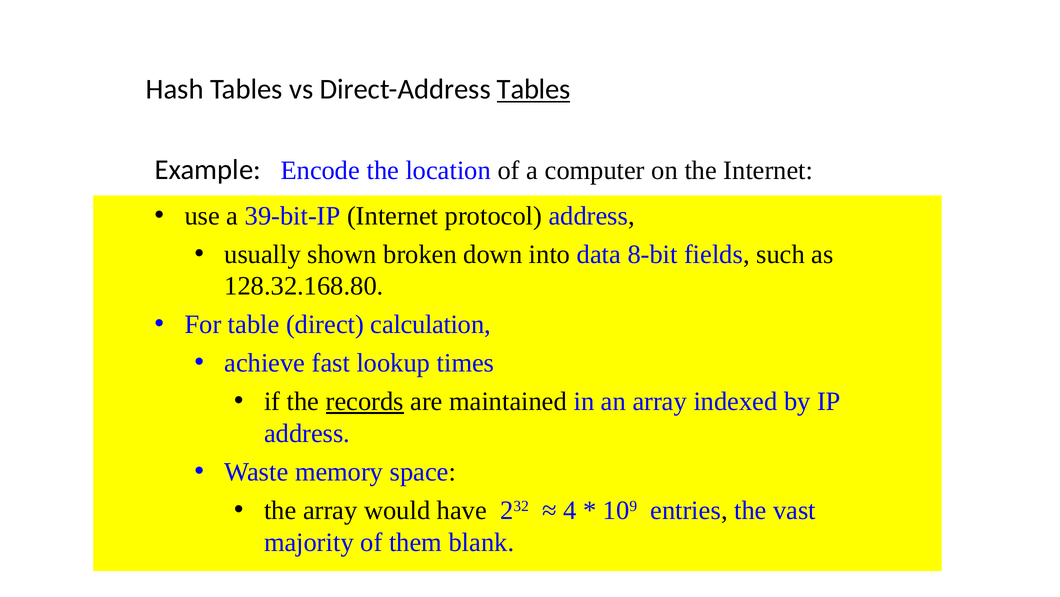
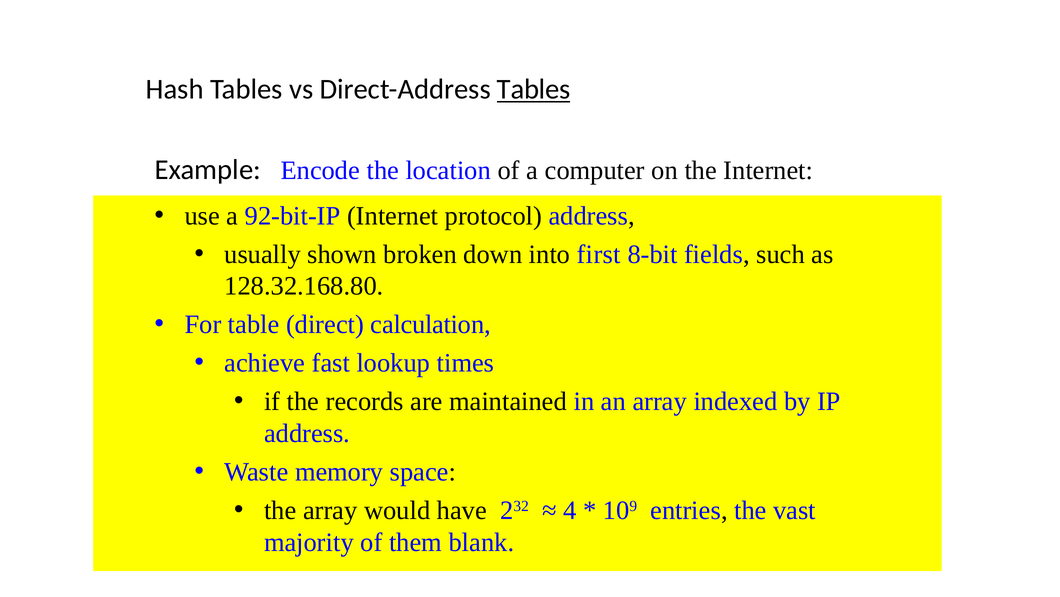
39-bit-IP: 39-bit-IP -> 92-bit-IP (293, 216)
data: data -> first (599, 254)
records underline: present -> none (365, 401)
